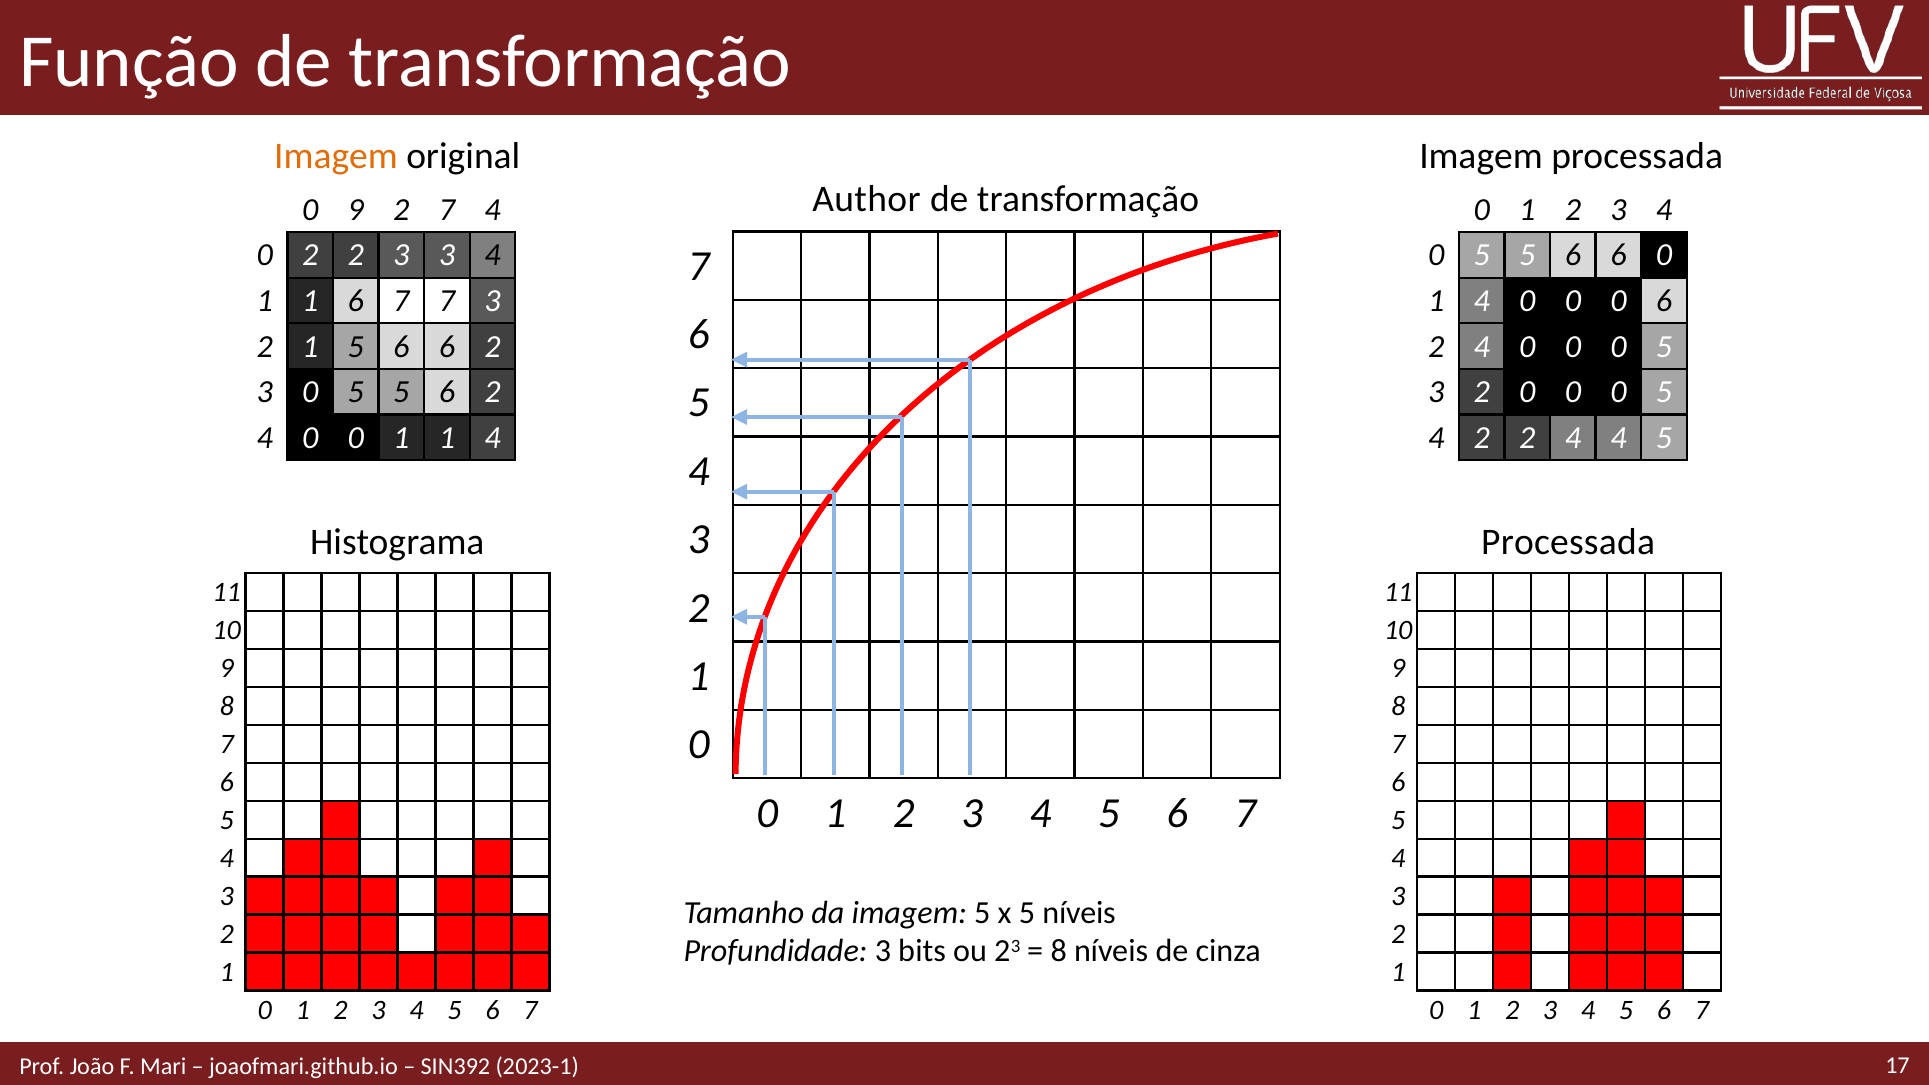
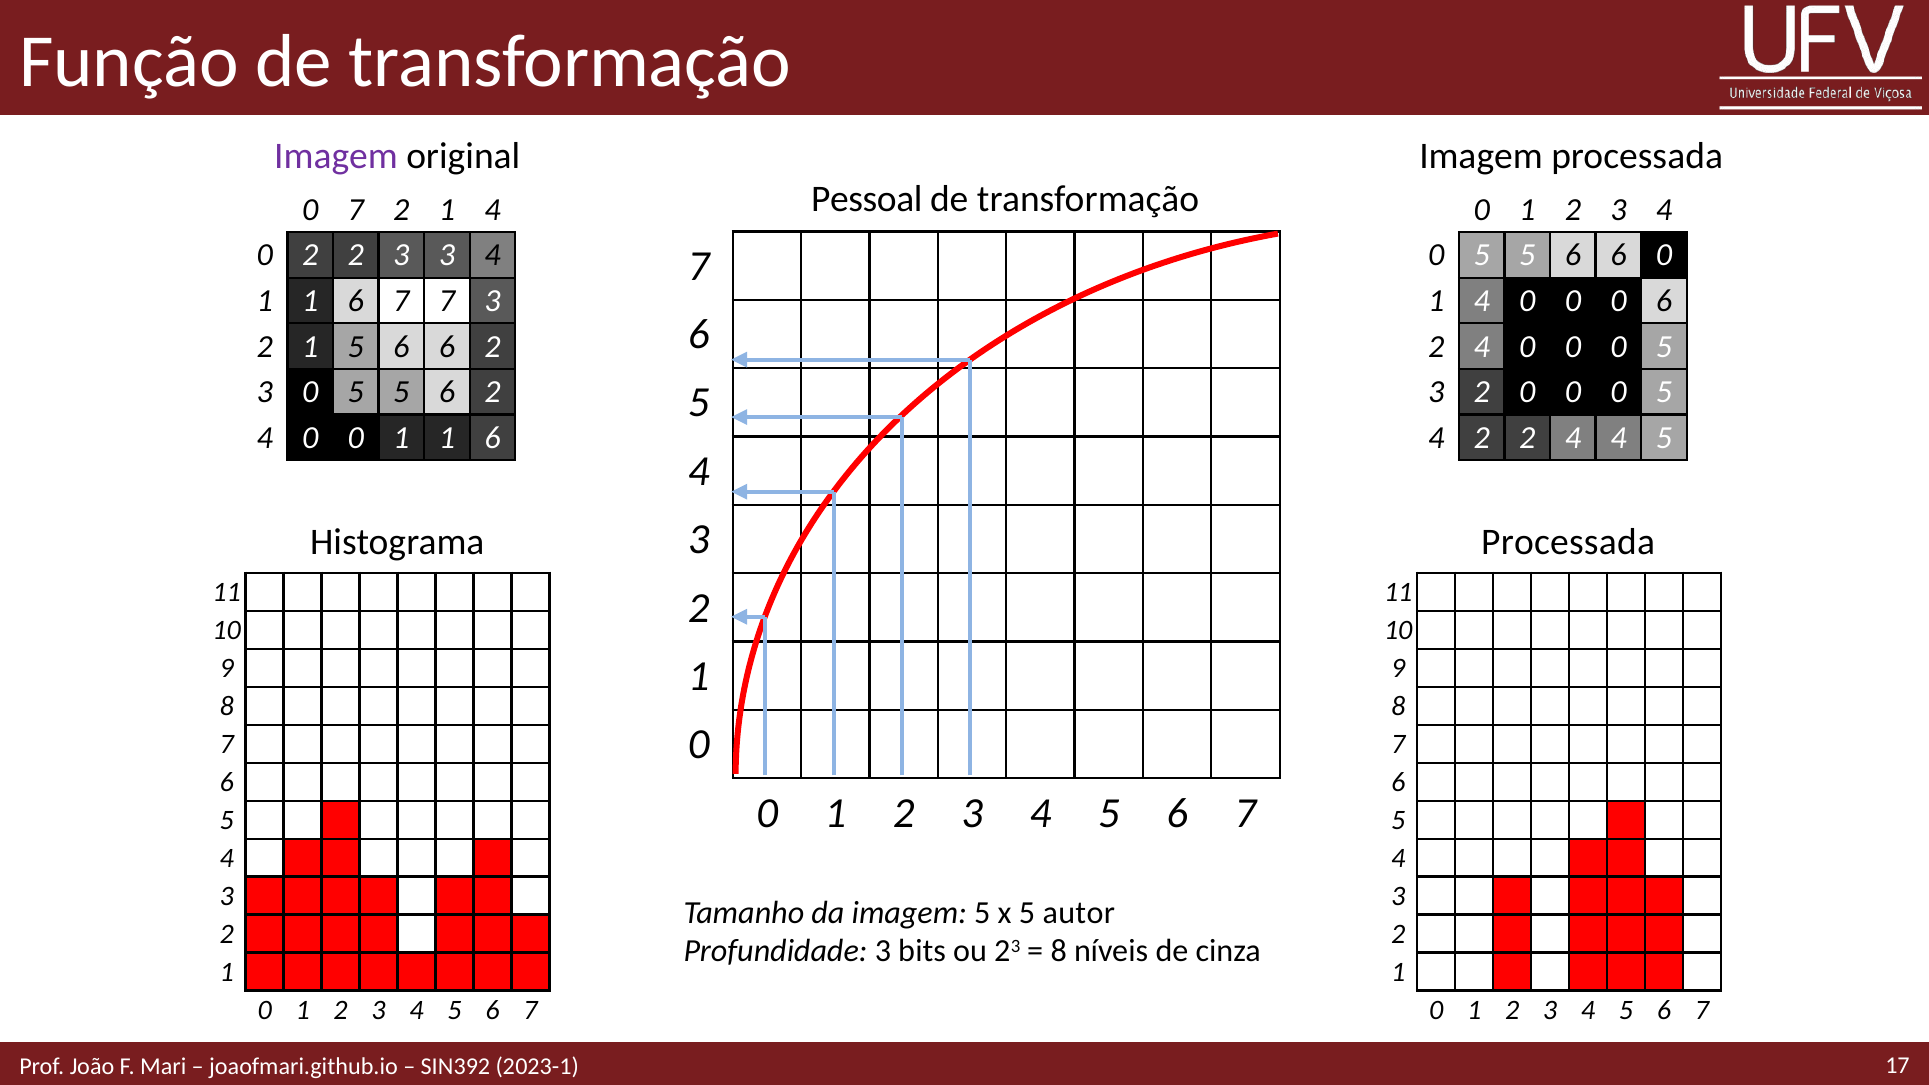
Imagem colour: orange -> purple (336, 156)
Author: Author -> Pessoal (867, 199)
0 9: 9 -> 7 (356, 210)
7: 7 -> 1 (447, 210)
0 1 1 4: 4 -> 6 (493, 438)
5 níveis: níveis -> autor (1079, 913)
